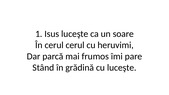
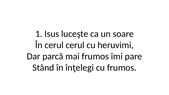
grădină: grădină -> înţelegi (80, 68)
cu luceşte: luceşte -> frumos (122, 68)
